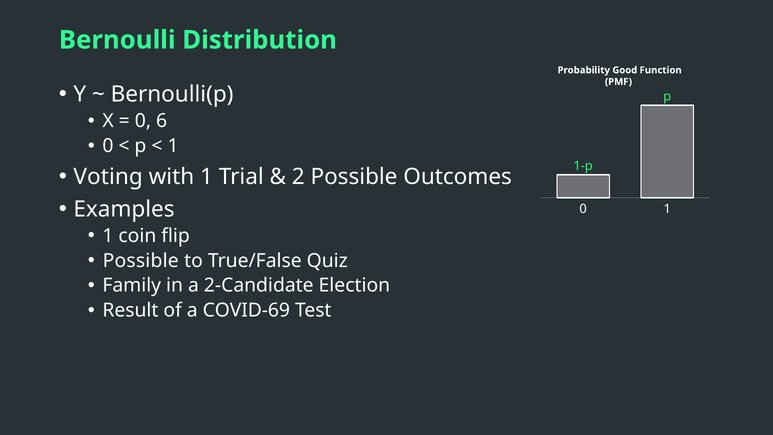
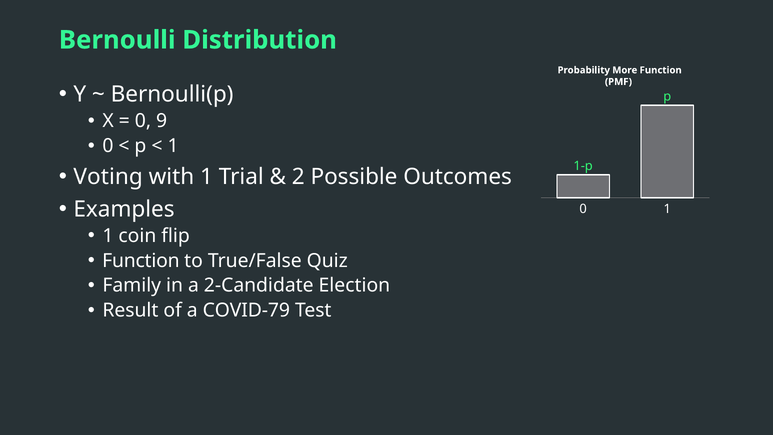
Good: Good -> More (625, 70)
6: 6 -> 9 (162, 121)
Possible: Possible -> Function (141, 261)
COVID-69: COVID-69 -> COVID-79 (246, 310)
